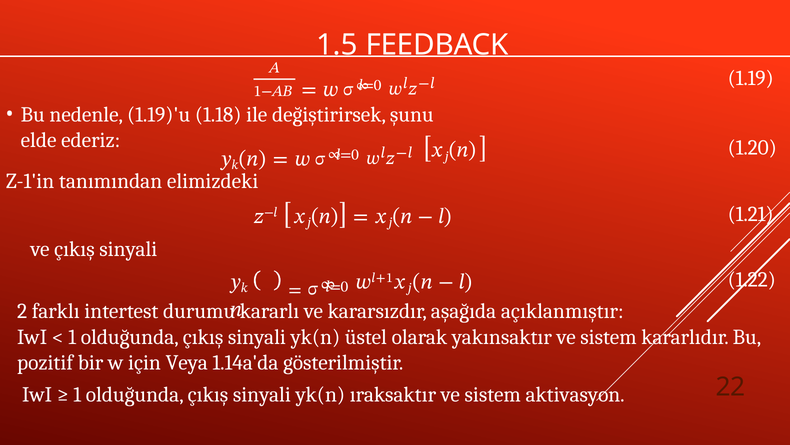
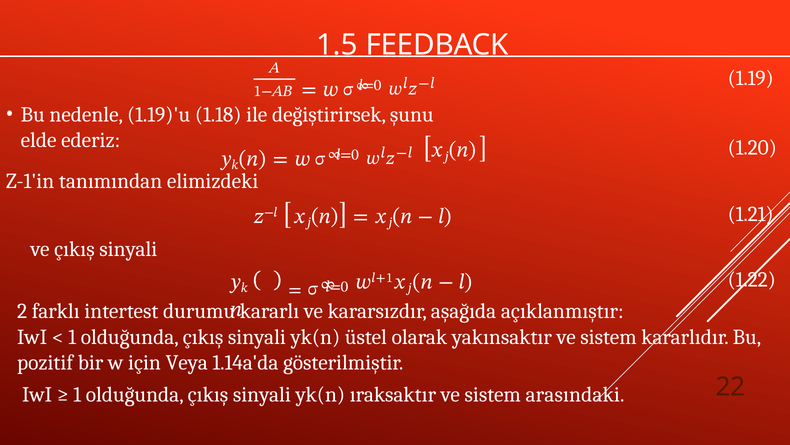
aktivasyon: aktivasyon -> arasındaki (575, 394)
